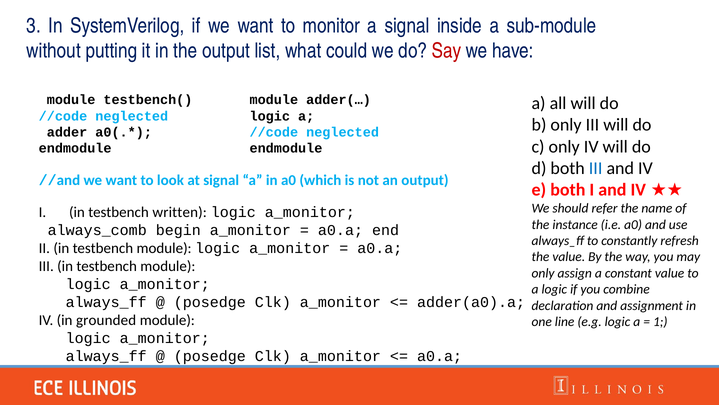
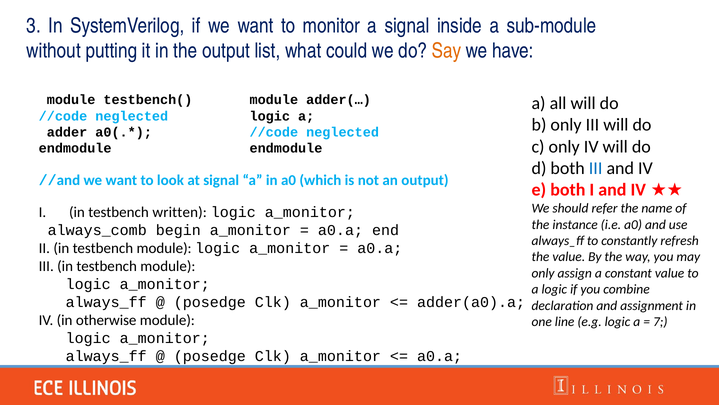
Say colour: red -> orange (447, 51)
grounded: grounded -> otherwise (106, 320)
1: 1 -> 7 (660, 321)
